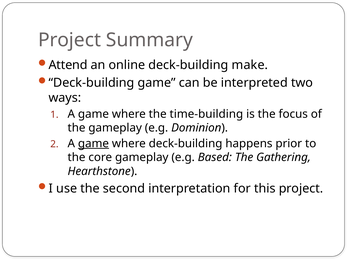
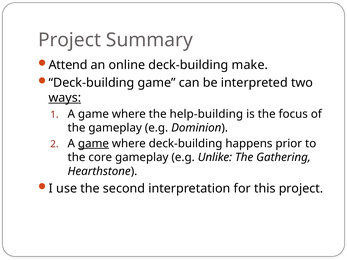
ways underline: none -> present (65, 98)
time-building: time-building -> help-building (206, 114)
Based: Based -> Unlike (215, 158)
